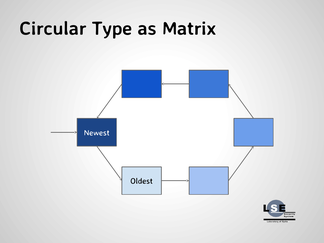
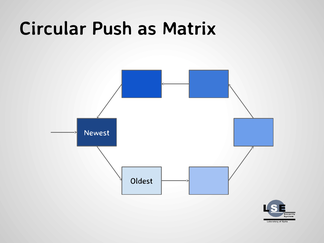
Type: Type -> Push (112, 29)
